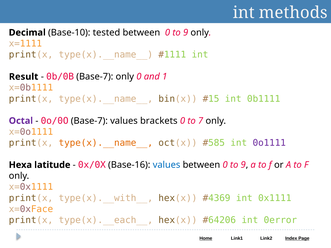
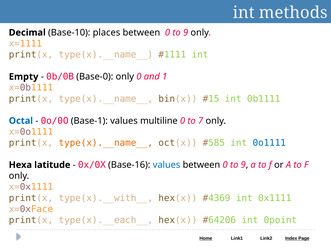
tested: tested -> places (106, 33)
Result: Result -> Empty (24, 77)
0b/0B Base-7: Base-7 -> Base-0 (95, 77)
Octal colour: purple -> blue (21, 121)
0o/0O Base-7: Base-7 -> Base-1 (89, 121)
brackets: brackets -> multiline (159, 121)
0o1111 colour: purple -> blue (269, 143)
0error: 0error -> 0point (280, 220)
